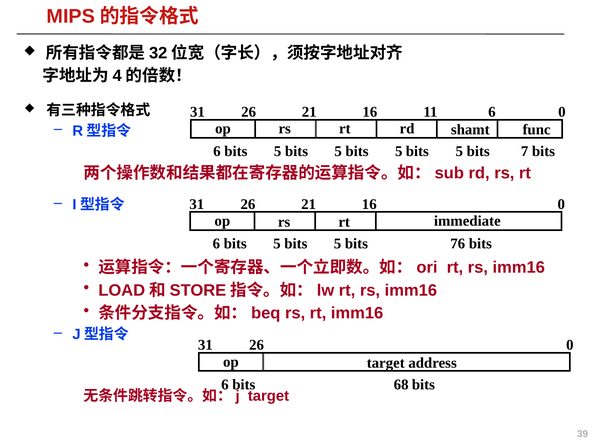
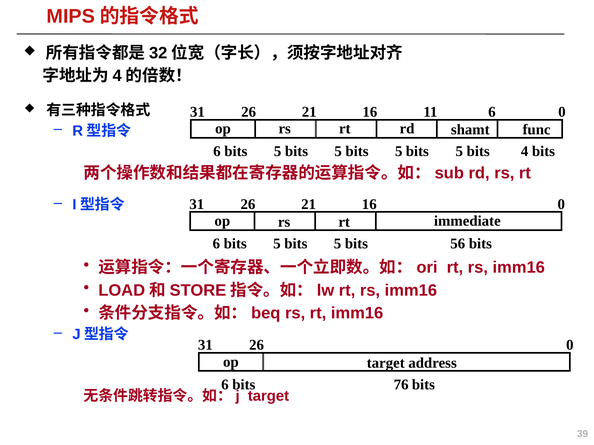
7: 7 -> 4 (525, 152)
76: 76 -> 56 (458, 244)
68: 68 -> 76 (401, 385)
